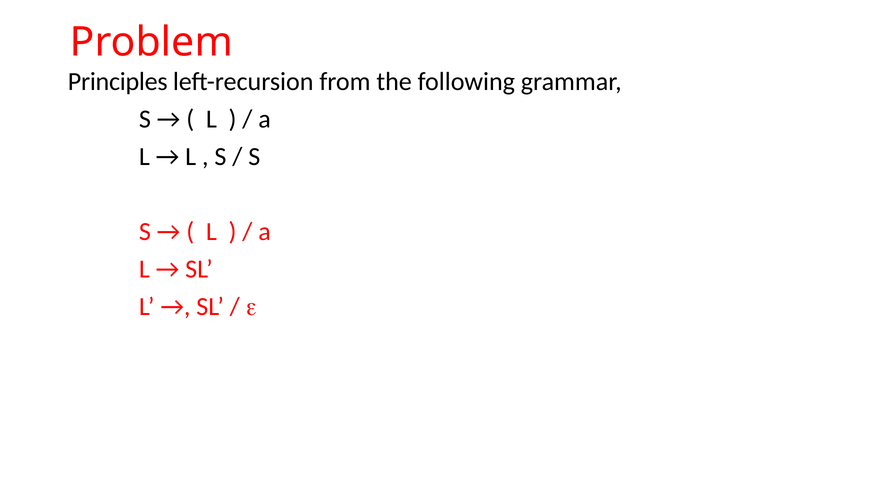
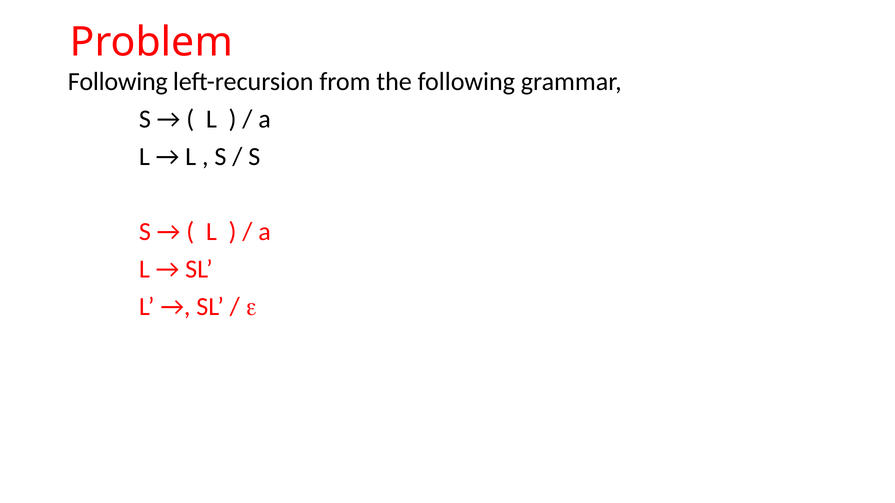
Principles: Principles -> Following (118, 82)
